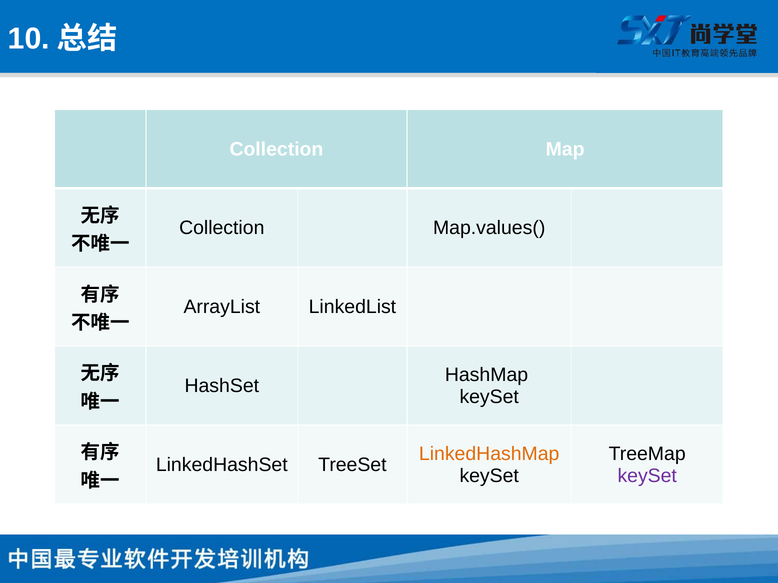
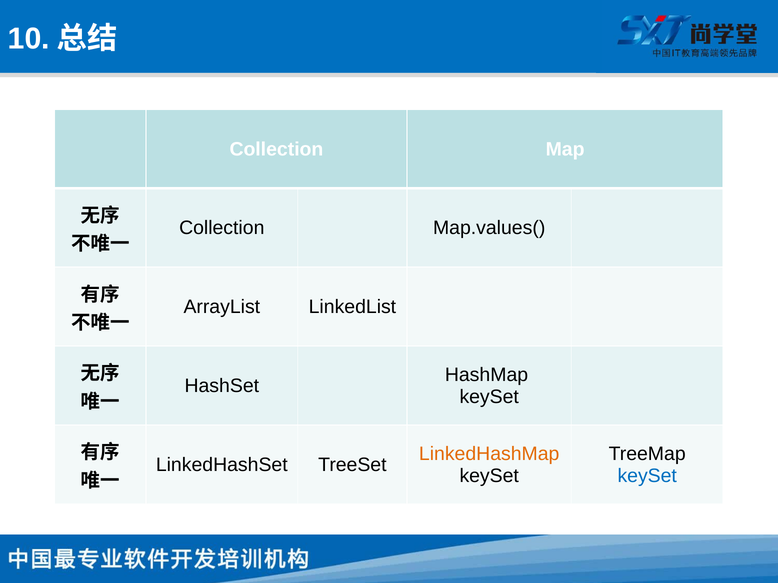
keySet colour: purple -> blue (647, 476)
